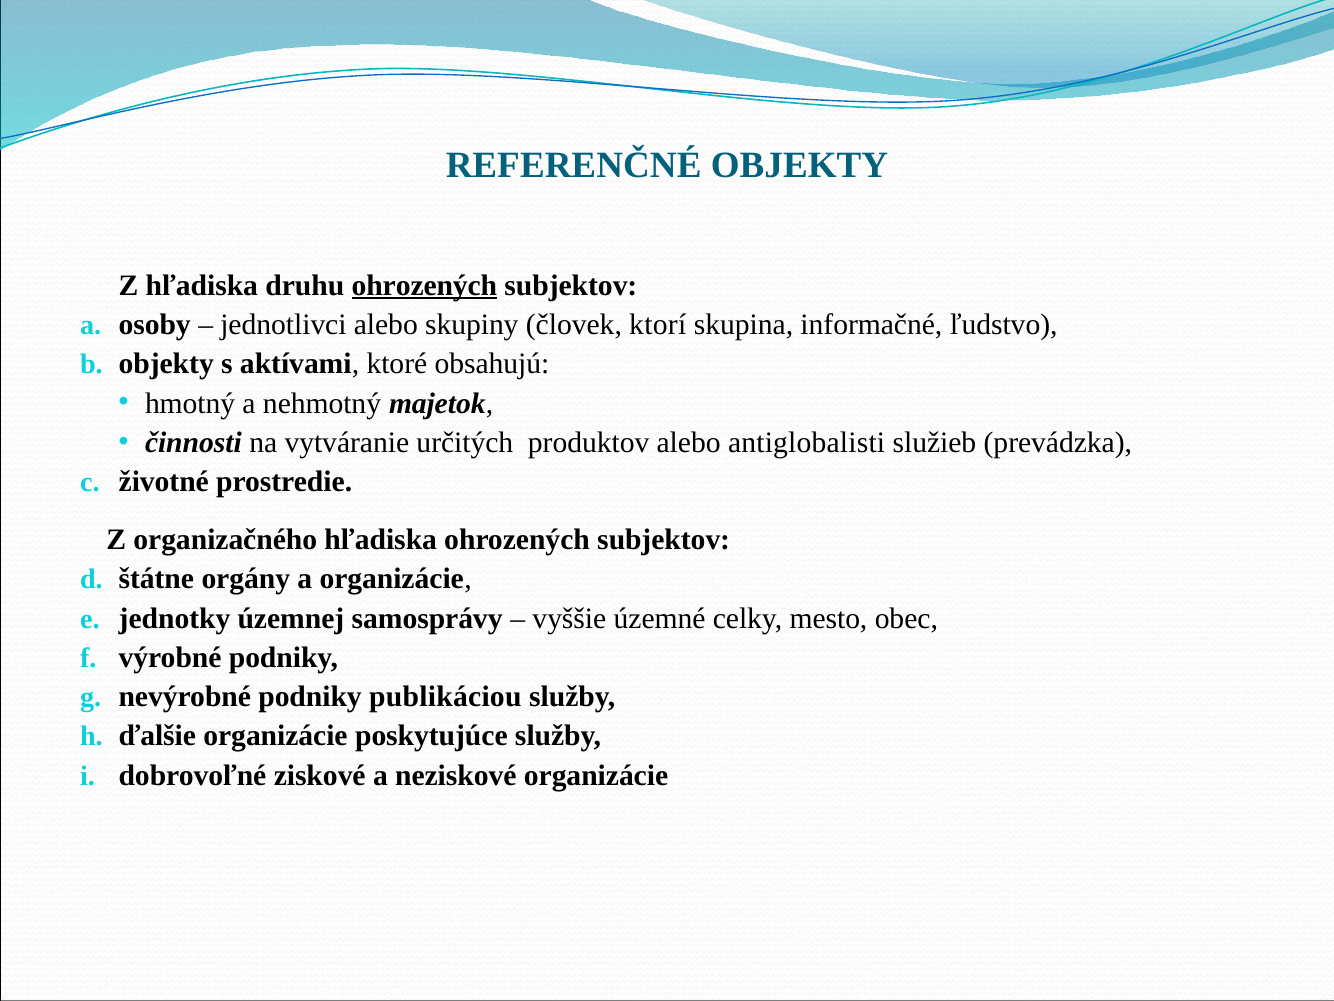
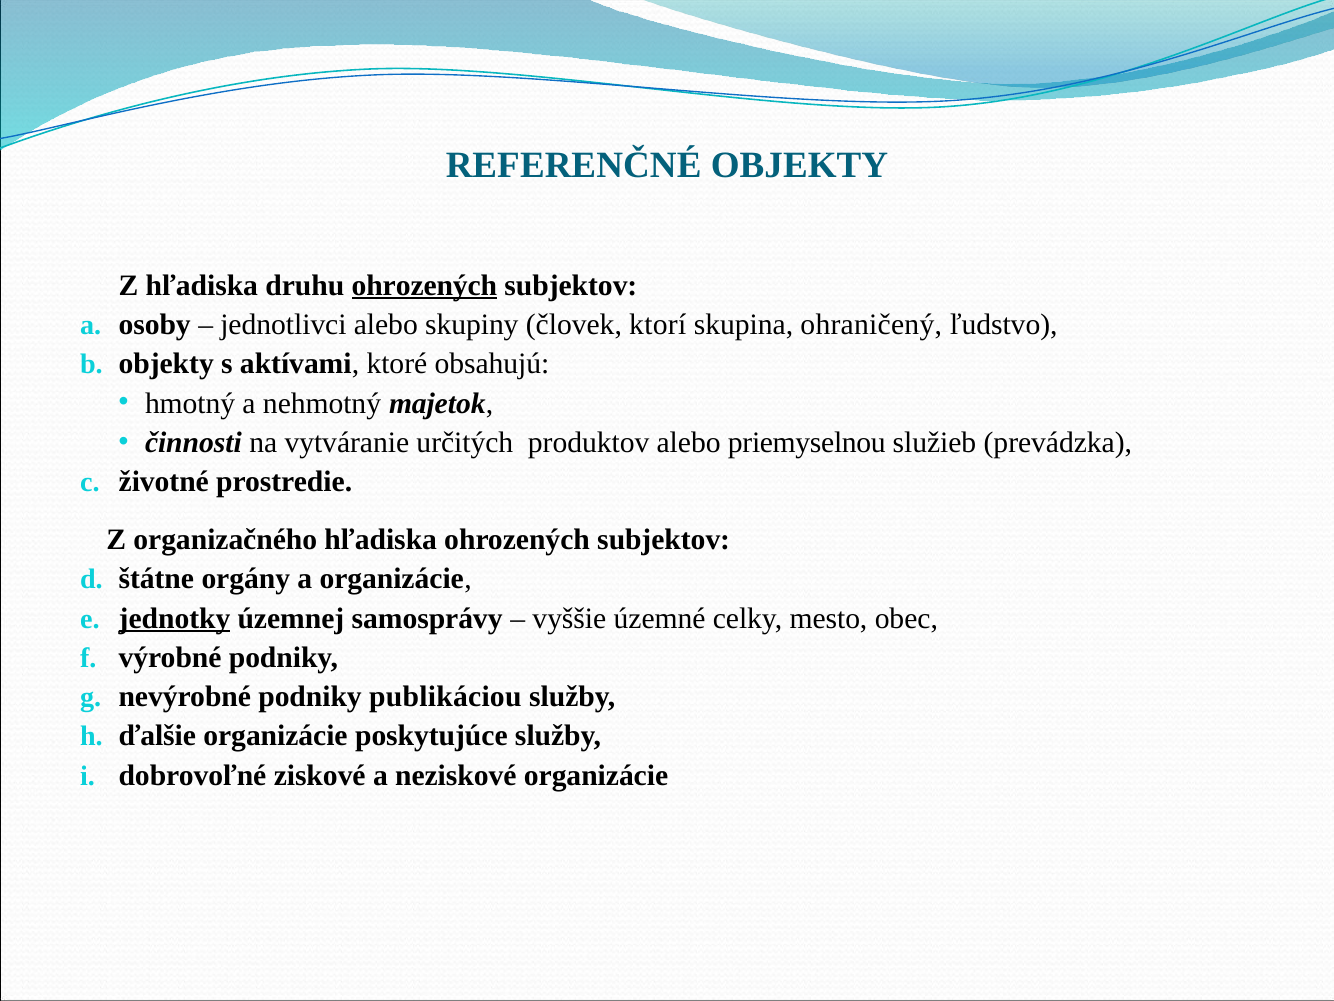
informačné: informačné -> ohraničený (871, 325)
antiglobalisti: antiglobalisti -> priemyselnou (807, 442)
jednotky underline: none -> present (175, 618)
